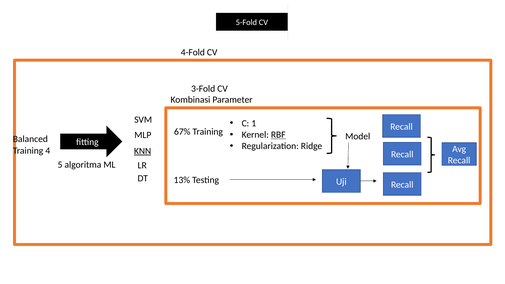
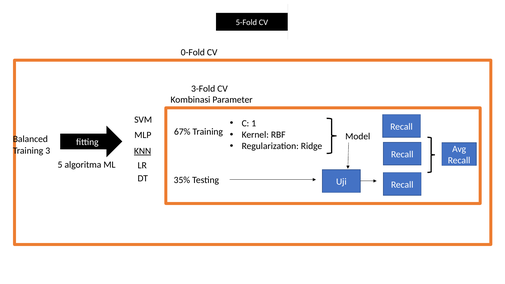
4-Fold: 4-Fold -> 0-Fold (193, 52)
RBF underline: present -> none (278, 135)
4: 4 -> 3 (48, 151)
13%: 13% -> 35% (182, 180)
